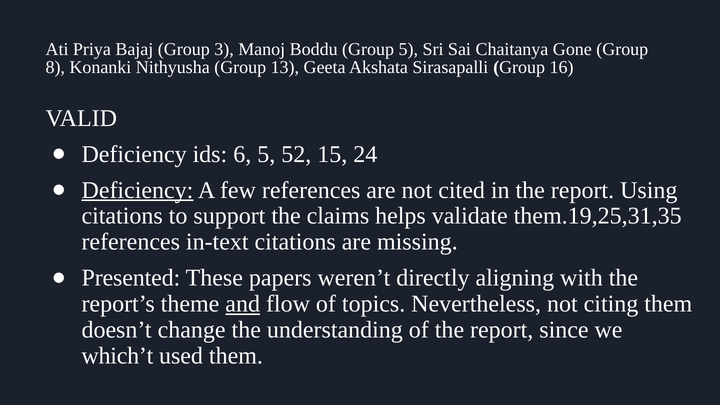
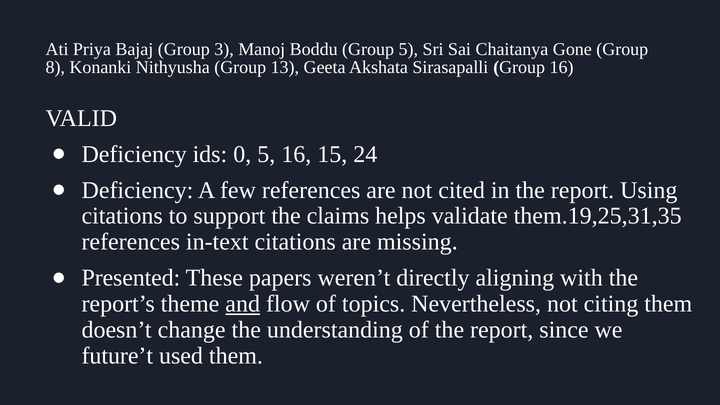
6: 6 -> 0 (242, 154)
5 52: 52 -> 16 (296, 154)
Deficiency underline: present -> none (137, 190)
which’t: which’t -> future’t (117, 356)
